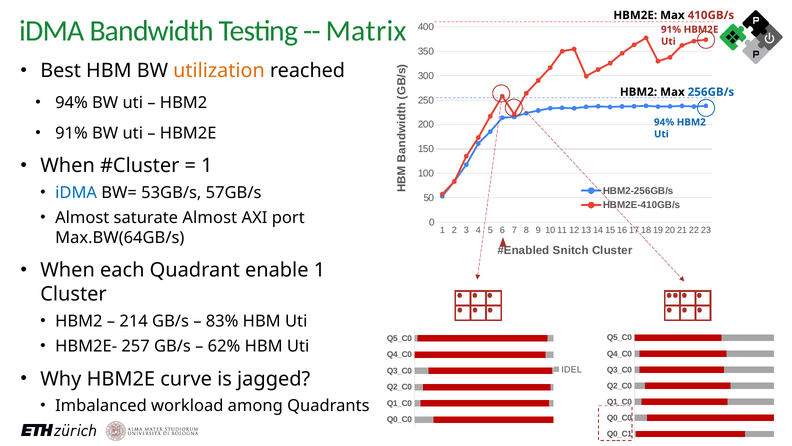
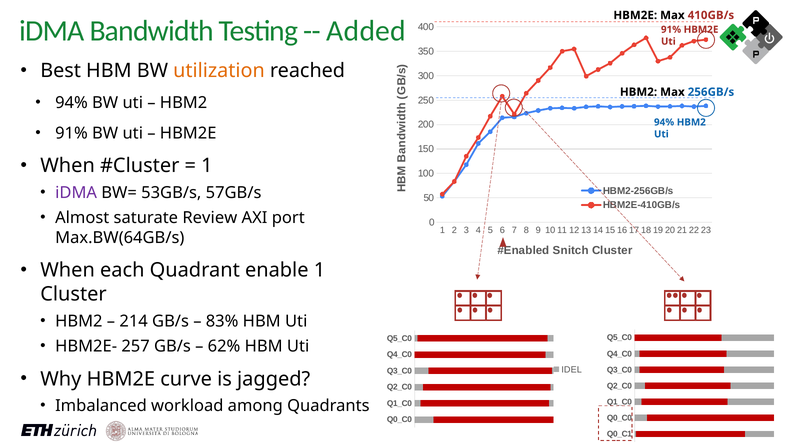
Matrix: Matrix -> Added (366, 31)
iDMA colour: blue -> purple (76, 193)
saturate Almost: Almost -> Review (210, 218)
